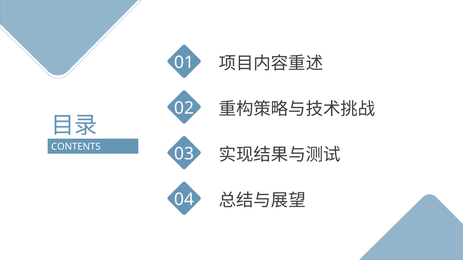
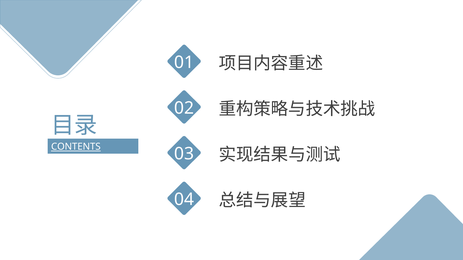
CONTENTS underline: none -> present (76, 147)
